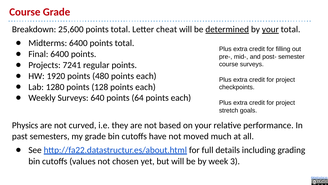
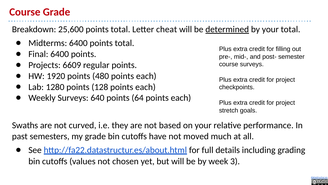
your underline: present -> none (270, 29)
7241: 7241 -> 6609 (72, 65)
Physics: Physics -> Swaths (25, 125)
